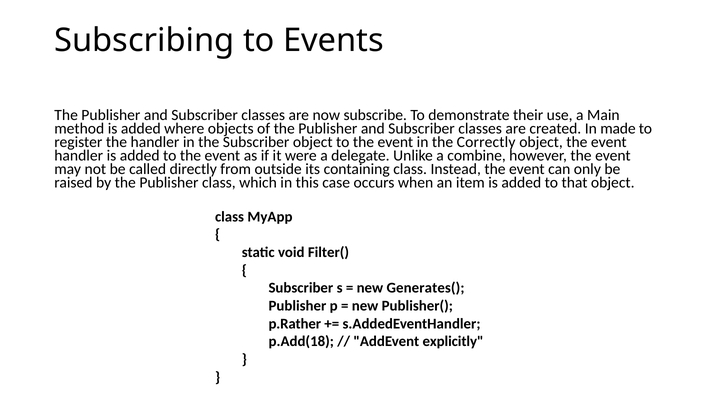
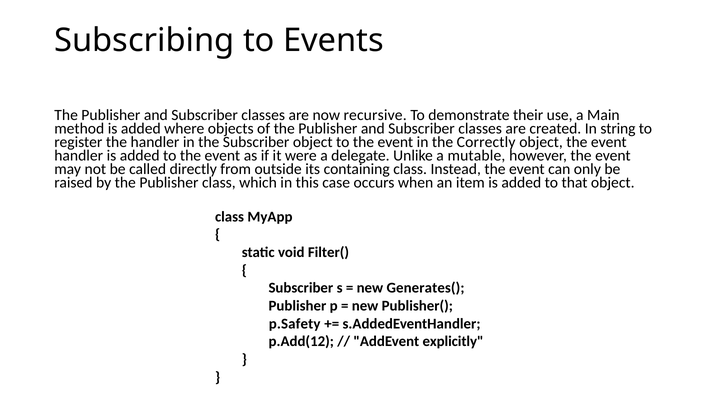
subscribe: subscribe -> recursive (375, 115)
made: made -> string (618, 129)
combine: combine -> mutable (476, 155)
p.Rather: p.Rather -> p.Safety (295, 324)
p.Add(18: p.Add(18 -> p.Add(12 (301, 342)
